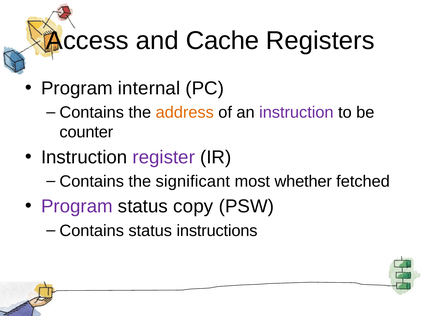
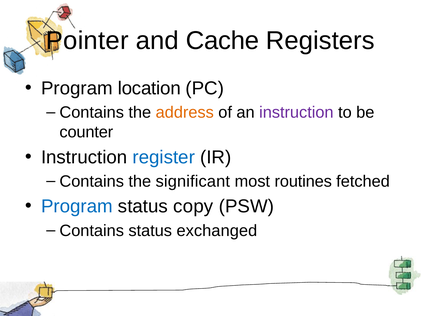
Access: Access -> Pointer (87, 41)
internal: internal -> location (149, 88)
register colour: purple -> blue (164, 157)
whether: whether -> routines (303, 181)
Program colour: purple -> blue (77, 206)
instructions: instructions -> exchanged (217, 230)
